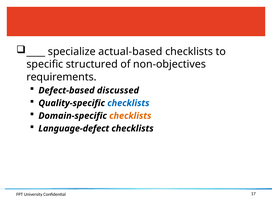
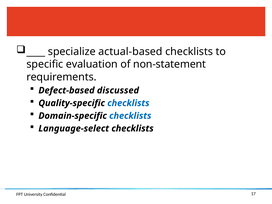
structured: structured -> evaluation (92, 64)
non-objectives: non-objectives -> non-statement (170, 64)
checklists colour: orange -> blue (130, 116)
Language-defect: Language-defect -> Language-select (74, 128)
